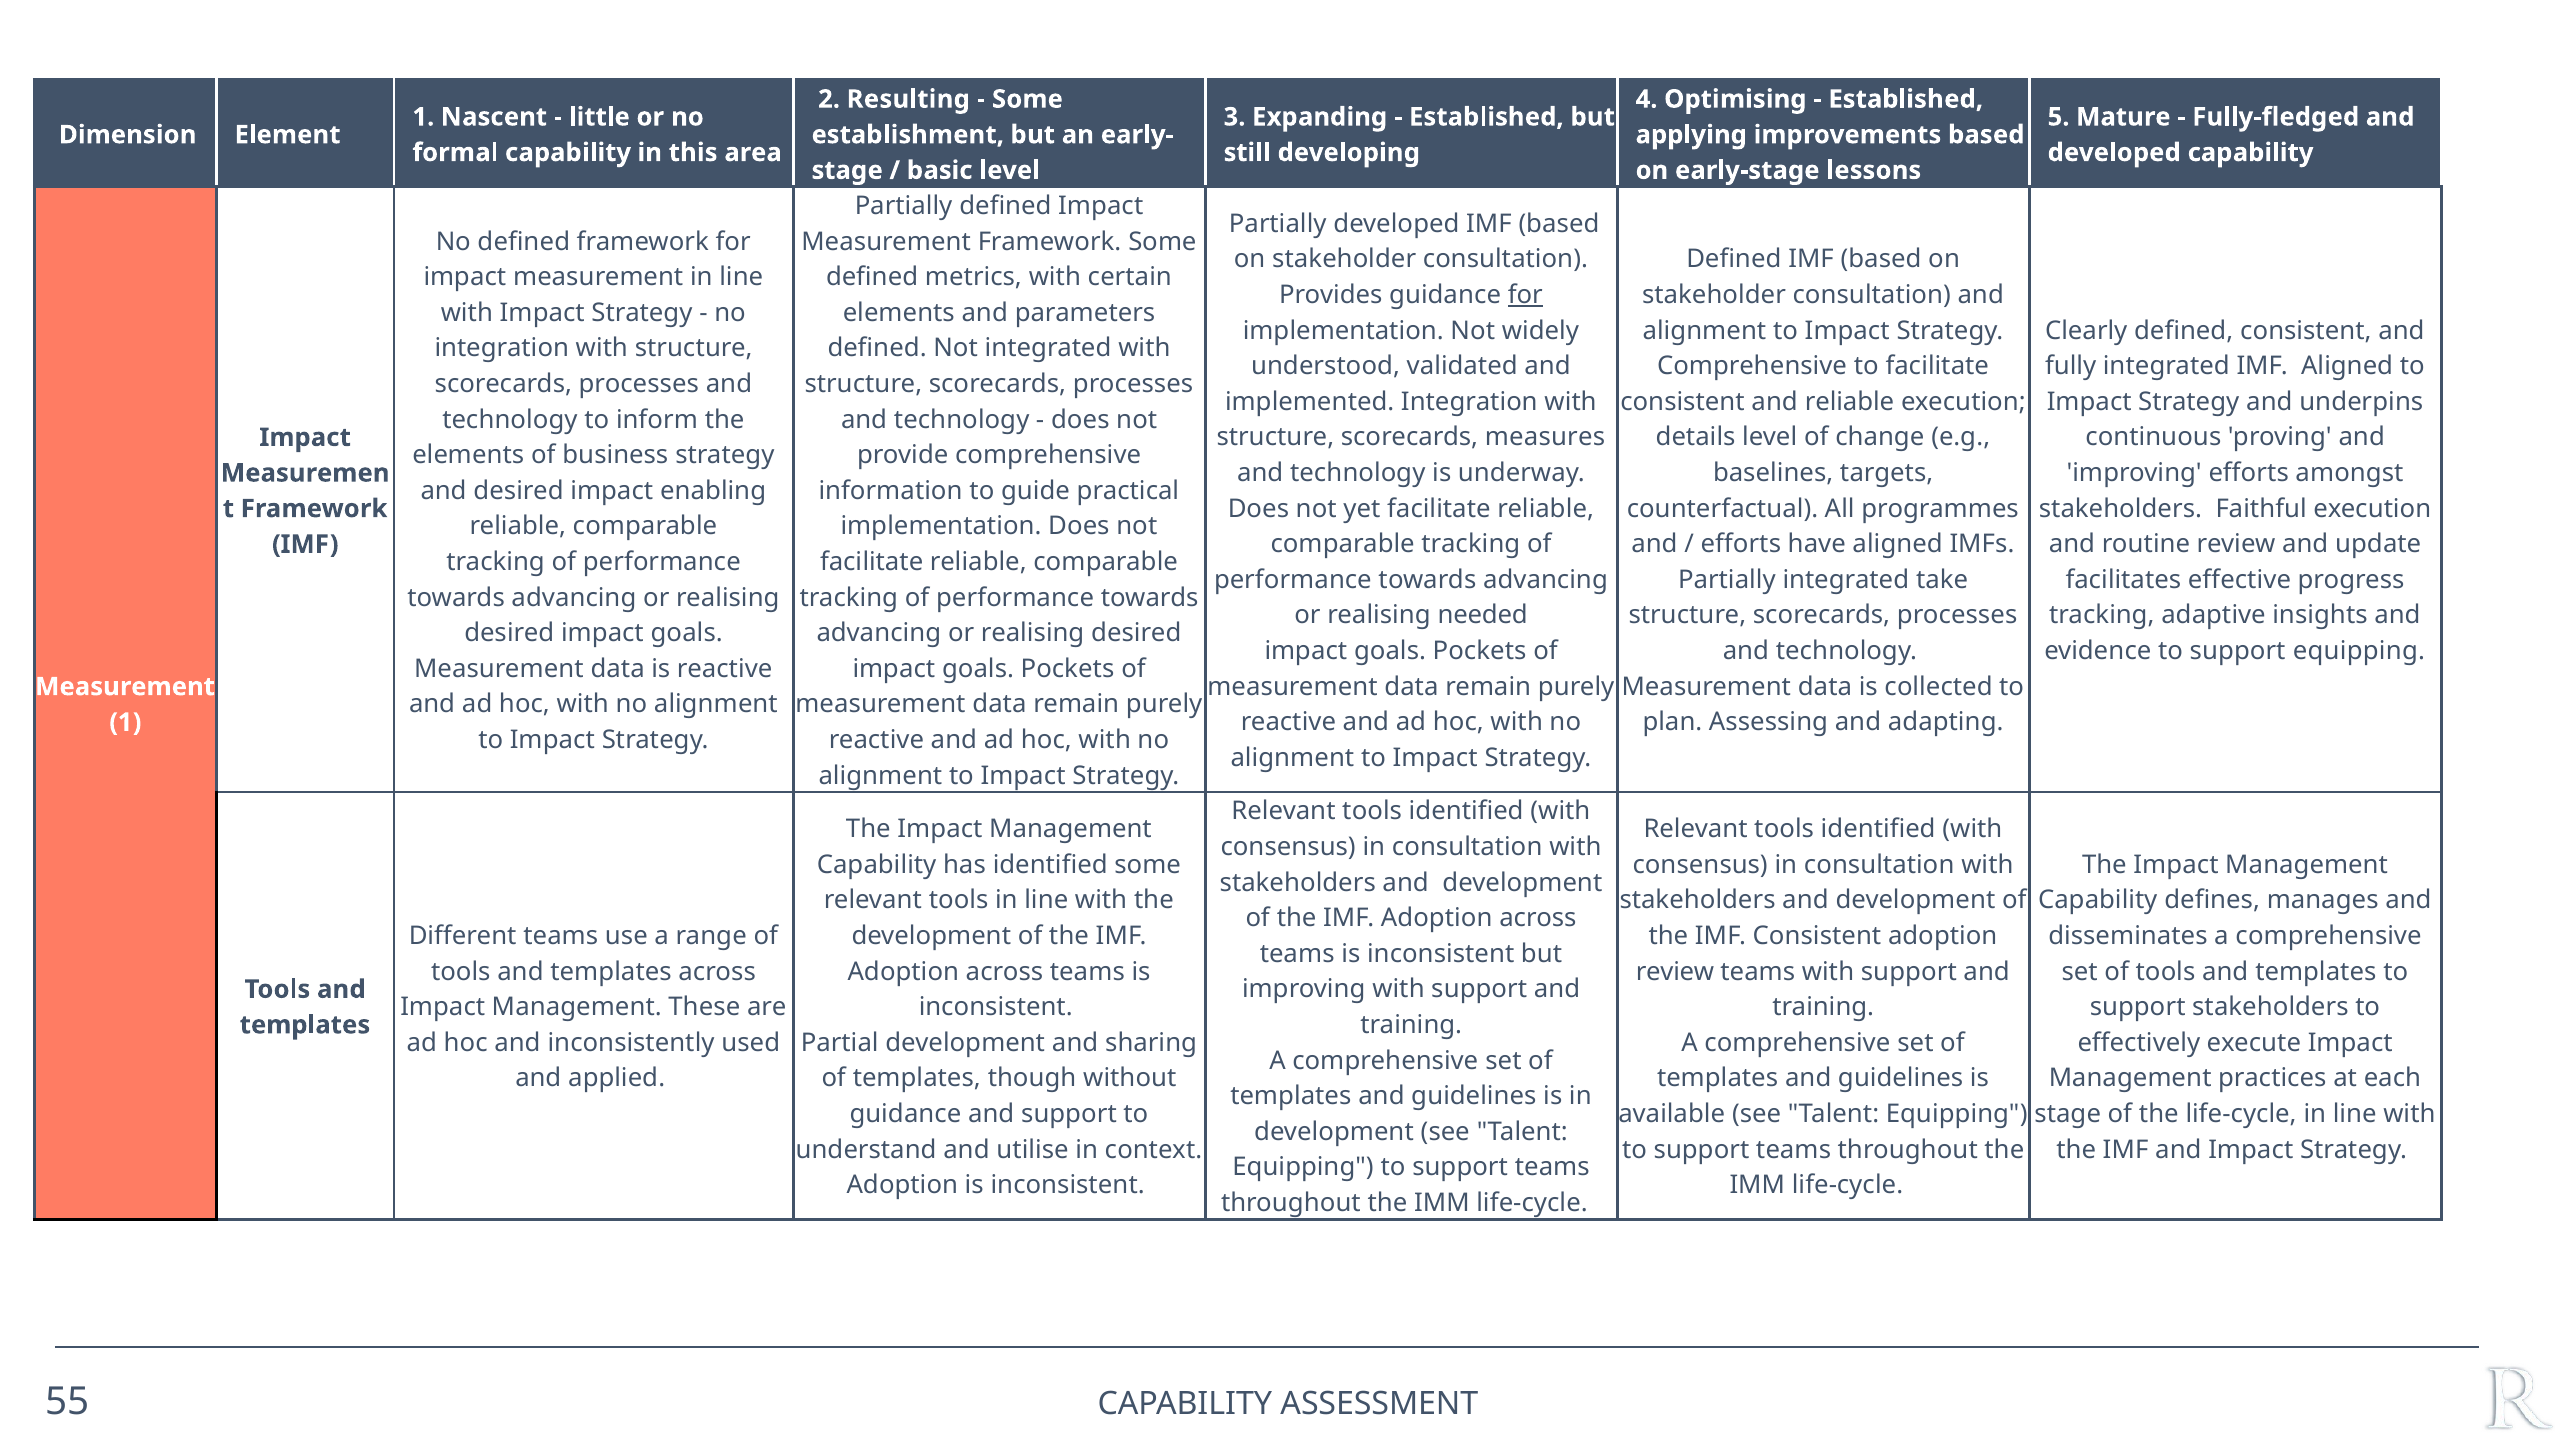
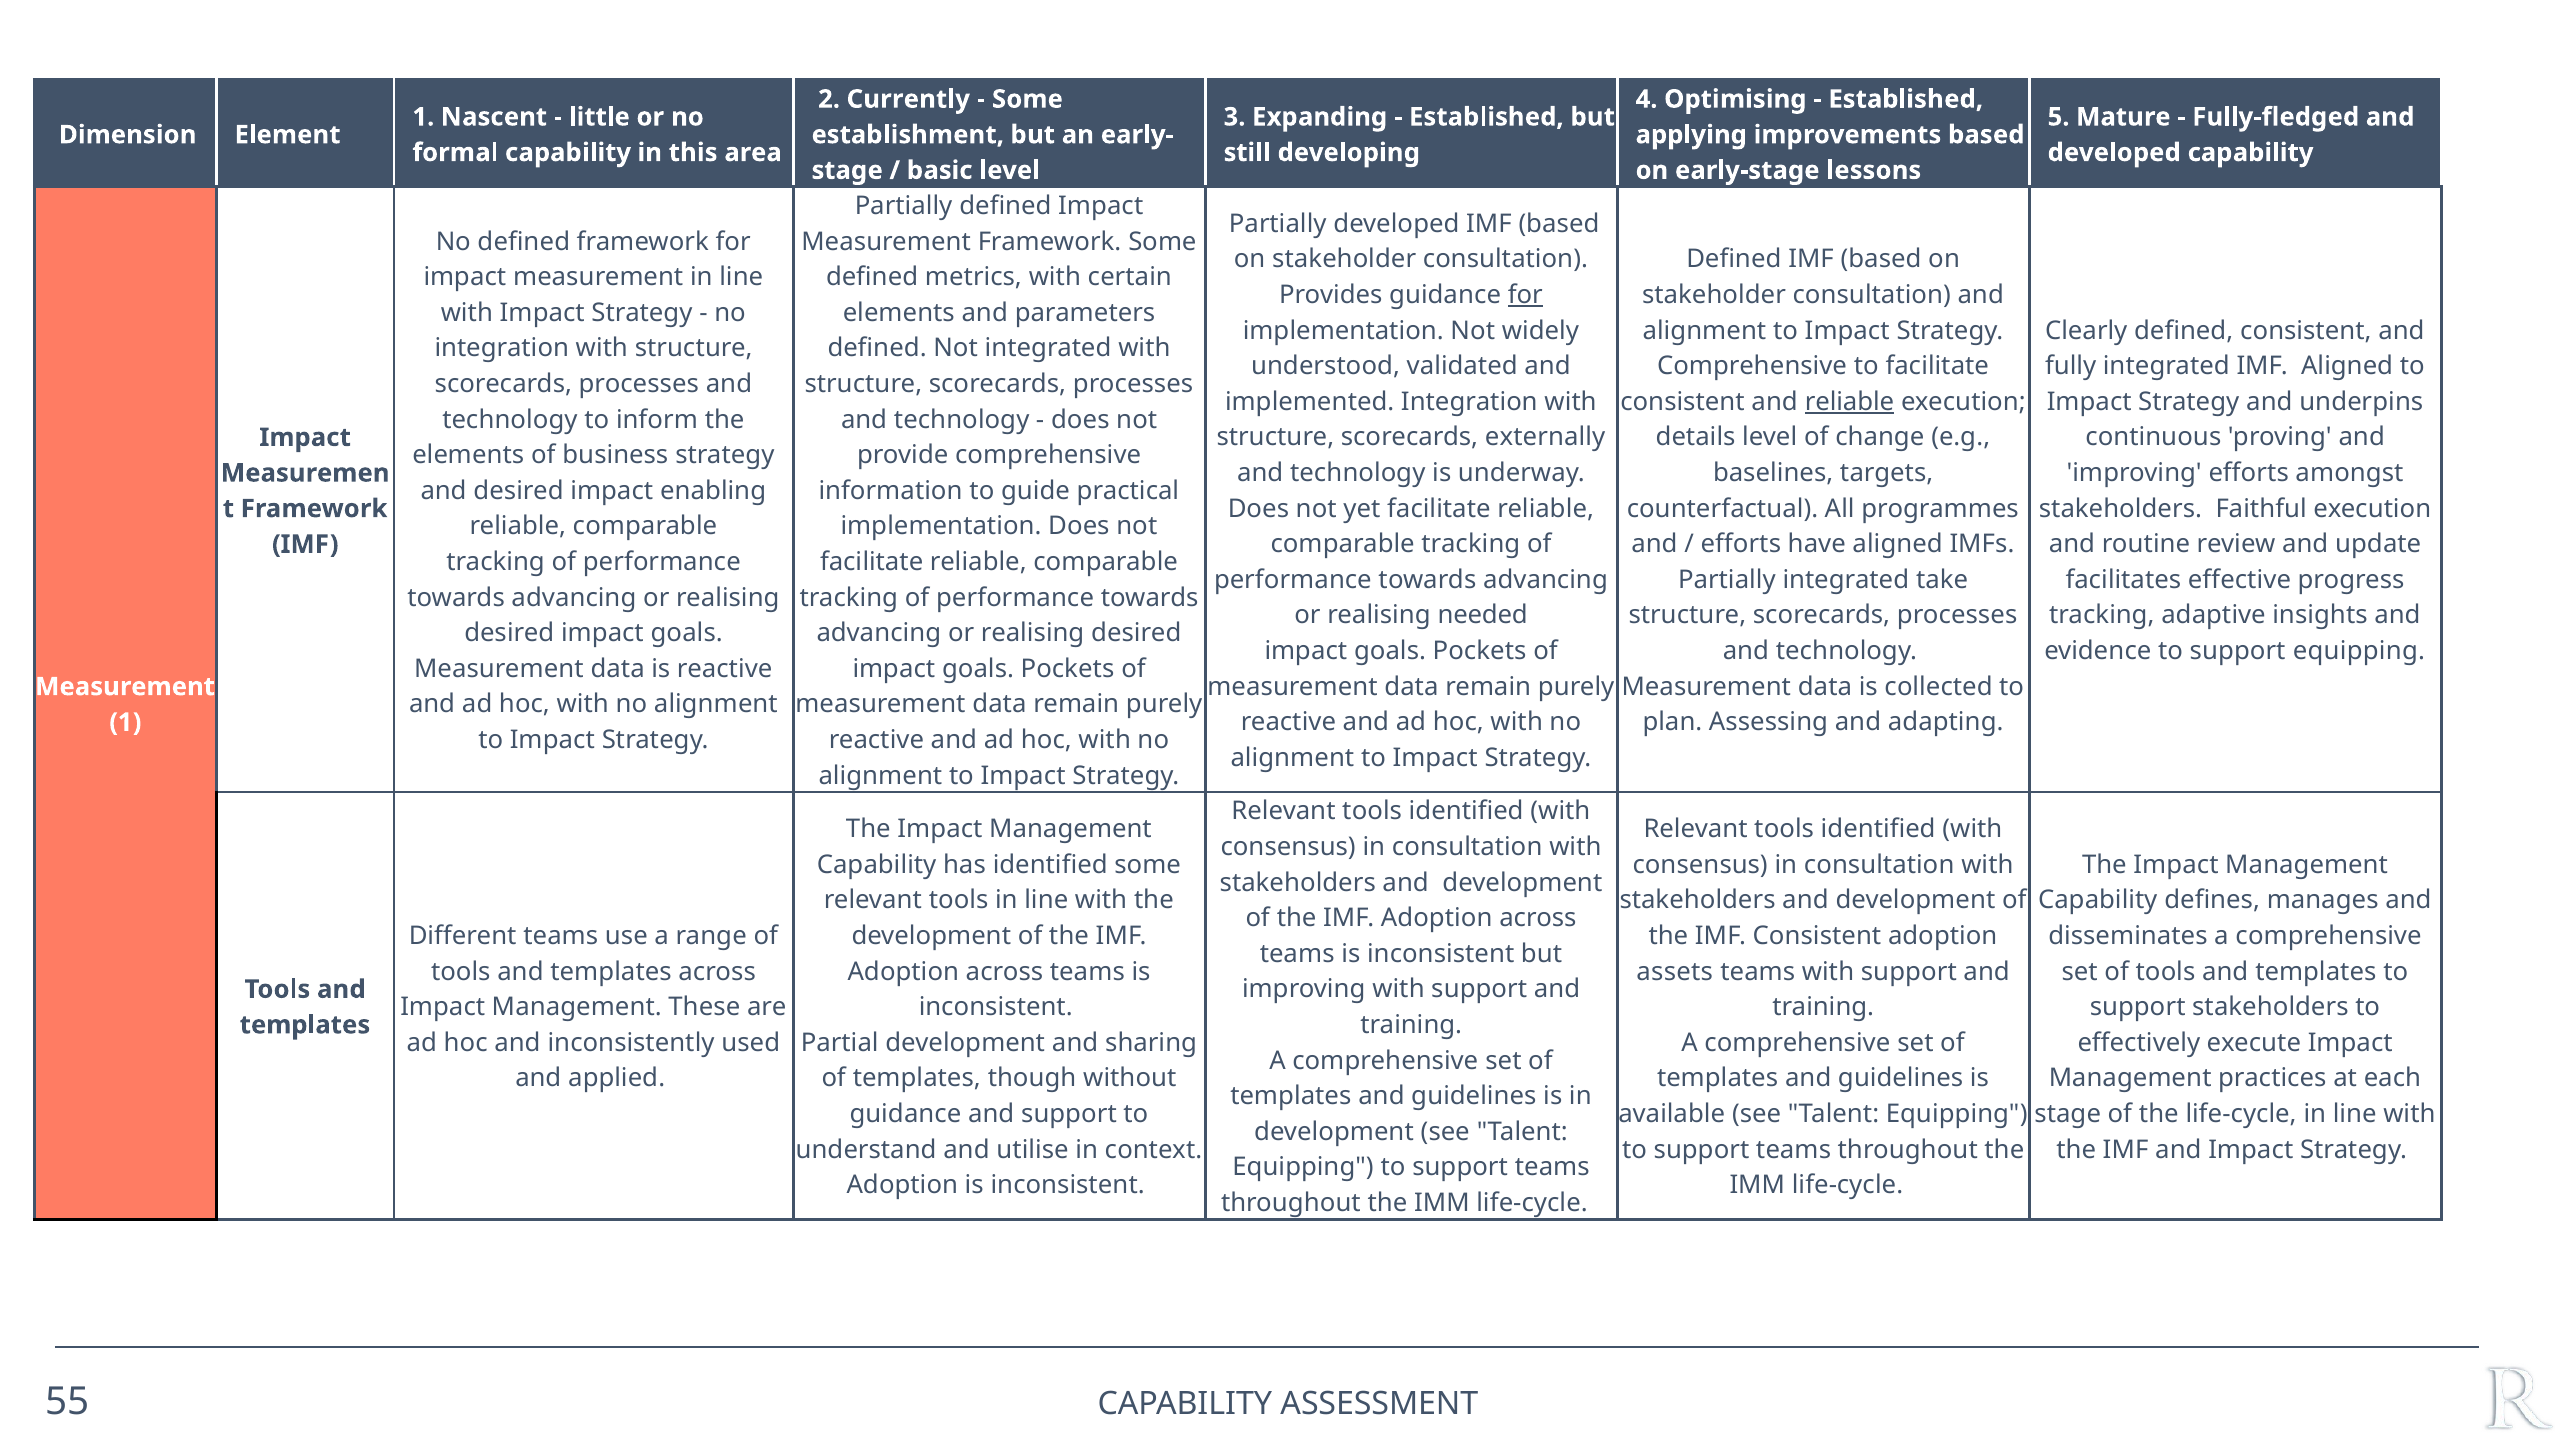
Resulting: Resulting -> Currently (908, 99)
reliable underline: none -> present (1849, 402)
measures: measures -> externally (1545, 437)
review: review -> assets (1675, 972)
